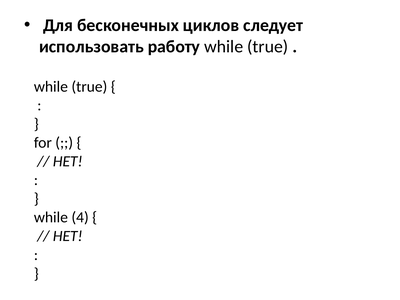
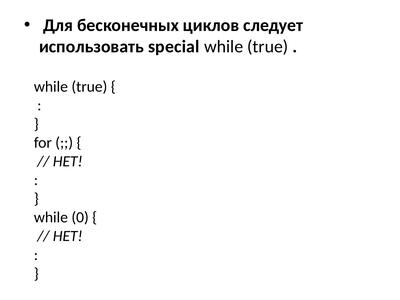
работу: работу -> special (174, 47)
4: 4 -> 0 (80, 218)
